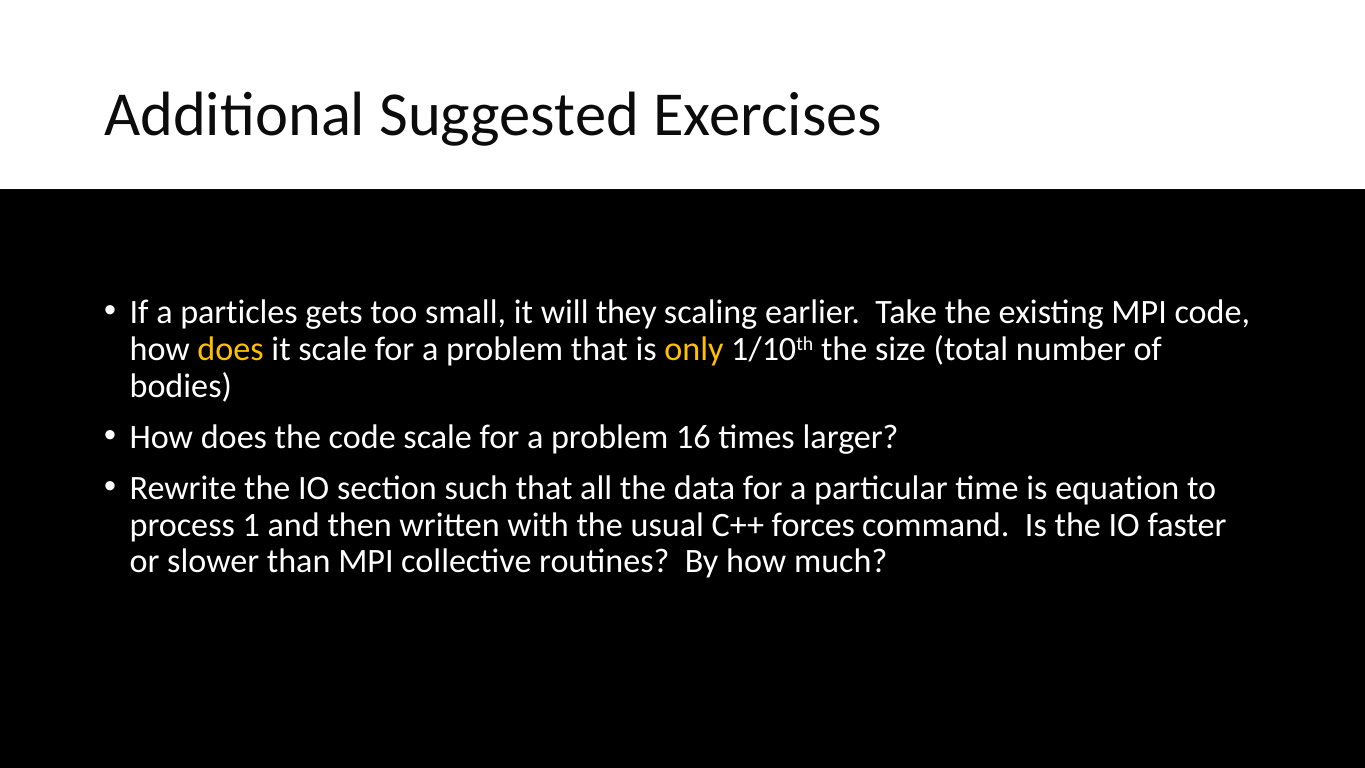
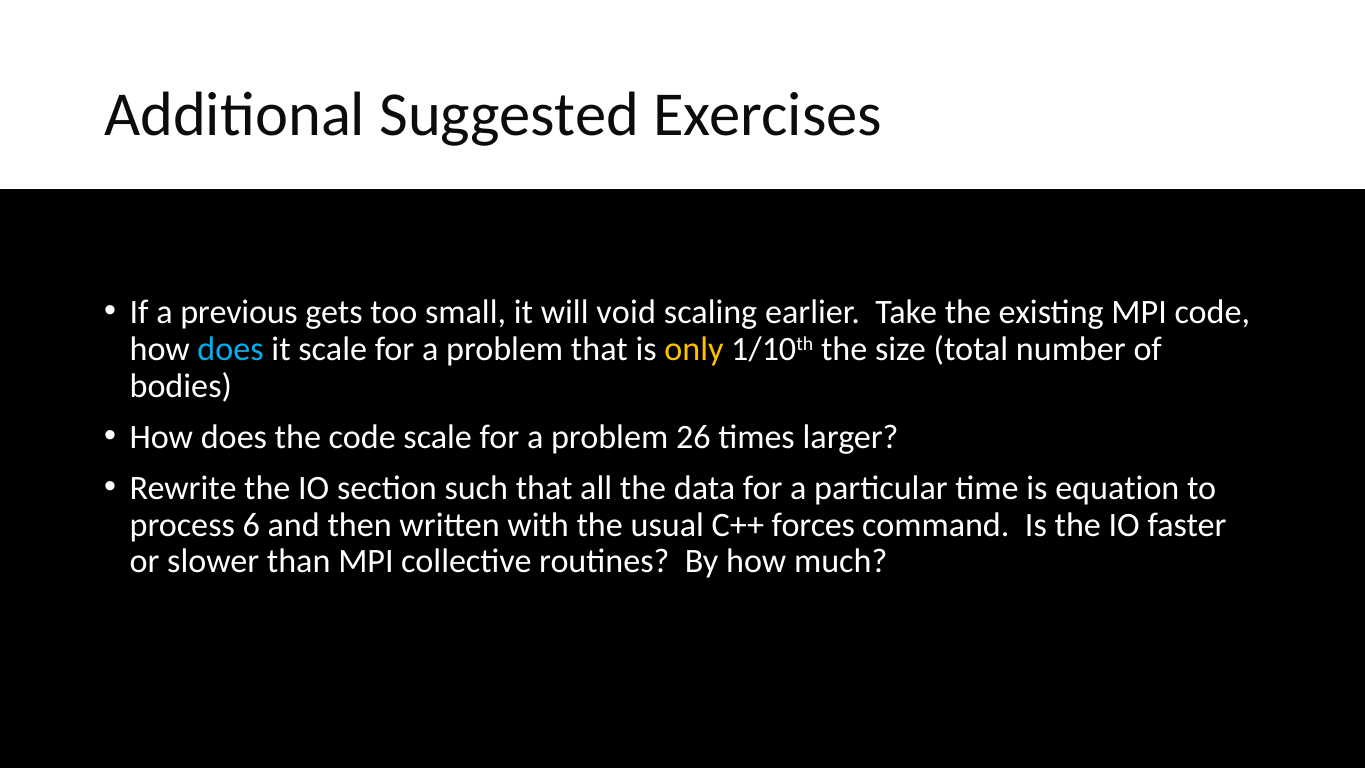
particles: particles -> previous (239, 312)
they: they -> void (626, 312)
does colour: yellow -> light blue (231, 349)
16: 16 -> 26 (693, 437)
1: 1 -> 6 (251, 525)
